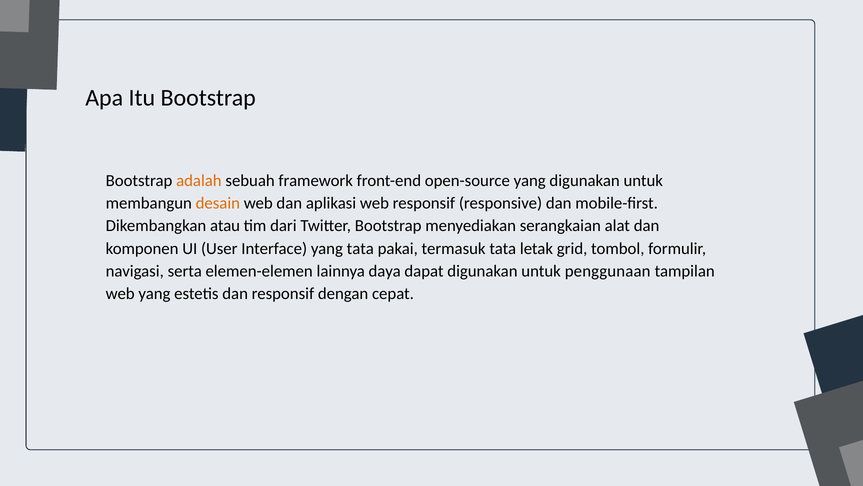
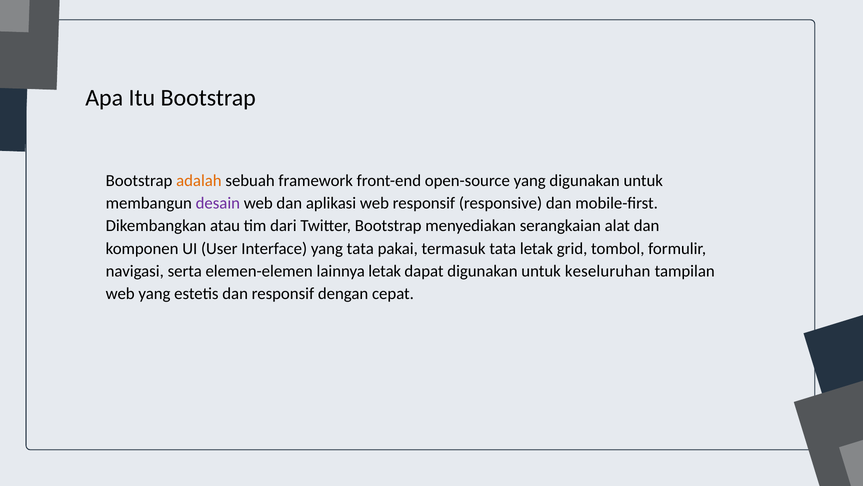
desain colour: orange -> purple (218, 203)
lainnya daya: daya -> letak (385, 271)
penggunaan: penggunaan -> keseluruhan (608, 271)
